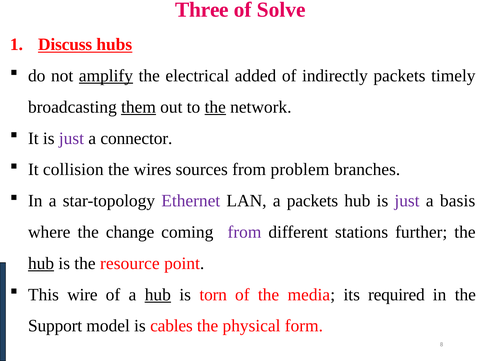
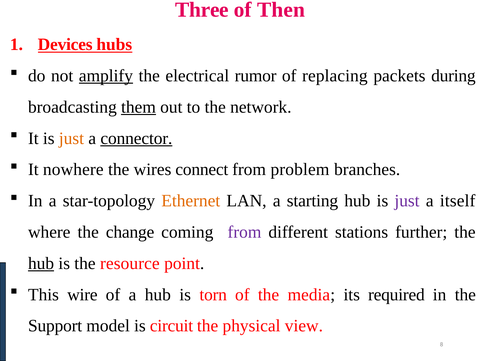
Solve: Solve -> Then (281, 10)
Discuss: Discuss -> Devices (65, 44)
added: added -> rumor (256, 76)
indirectly: indirectly -> replacing (335, 76)
timely: timely -> during (453, 76)
the underline: present -> none (215, 107)
just colour: purple -> orange (71, 138)
connector underline: none -> present (136, 138)
collision: collision -> nowhere (73, 169)
sources: sources -> connect (202, 169)
Ethernet colour: purple -> orange (191, 201)
a packets: packets -> starting (312, 201)
basis: basis -> itself (458, 201)
hub underline: present -> none (158, 294)
cables: cables -> circuit (171, 326)
form: form -> view (304, 326)
